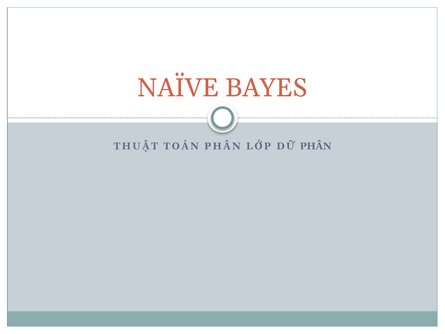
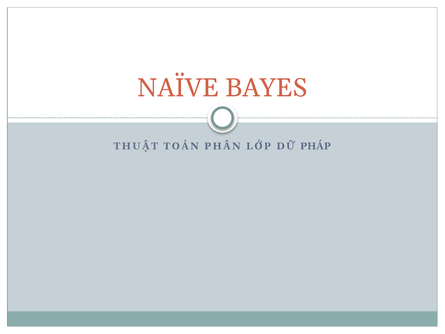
DỮ PHÂN: PHÂN -> PHÁP (315, 146)
